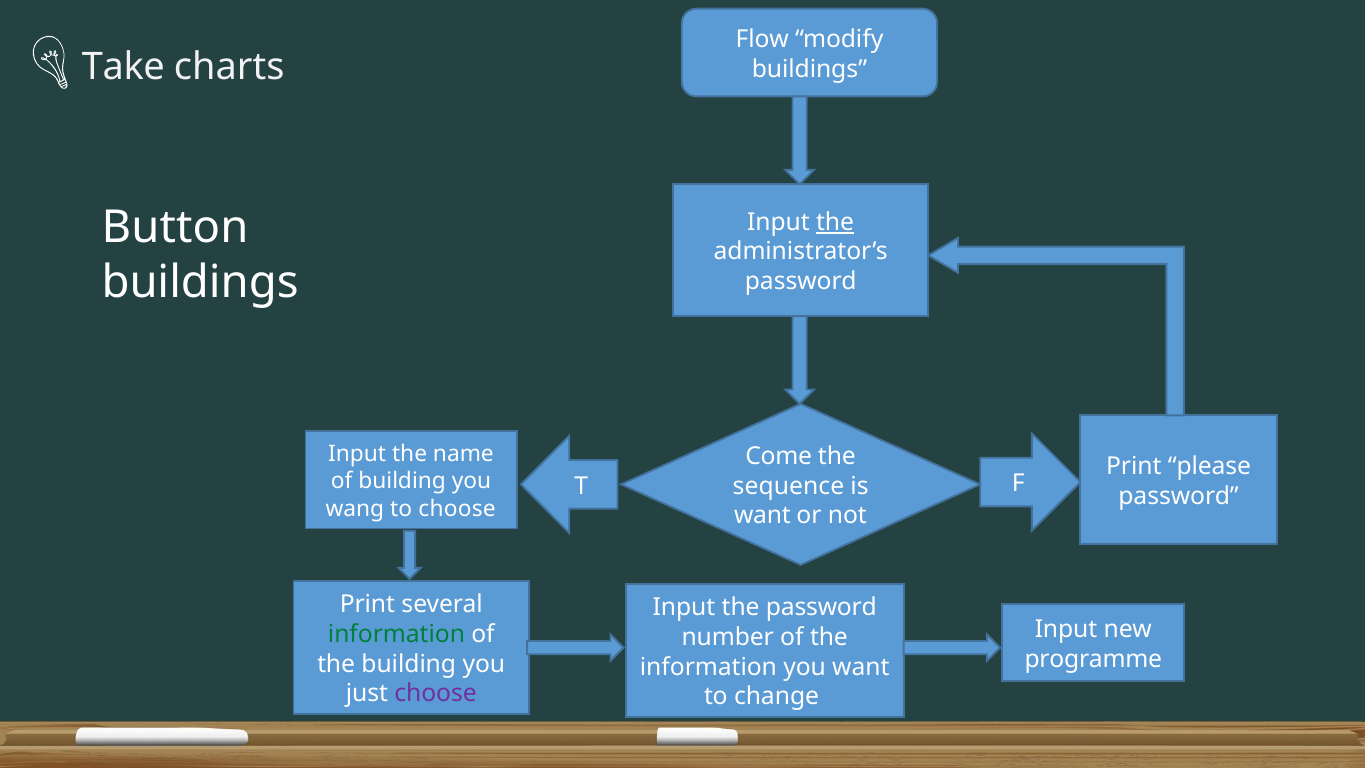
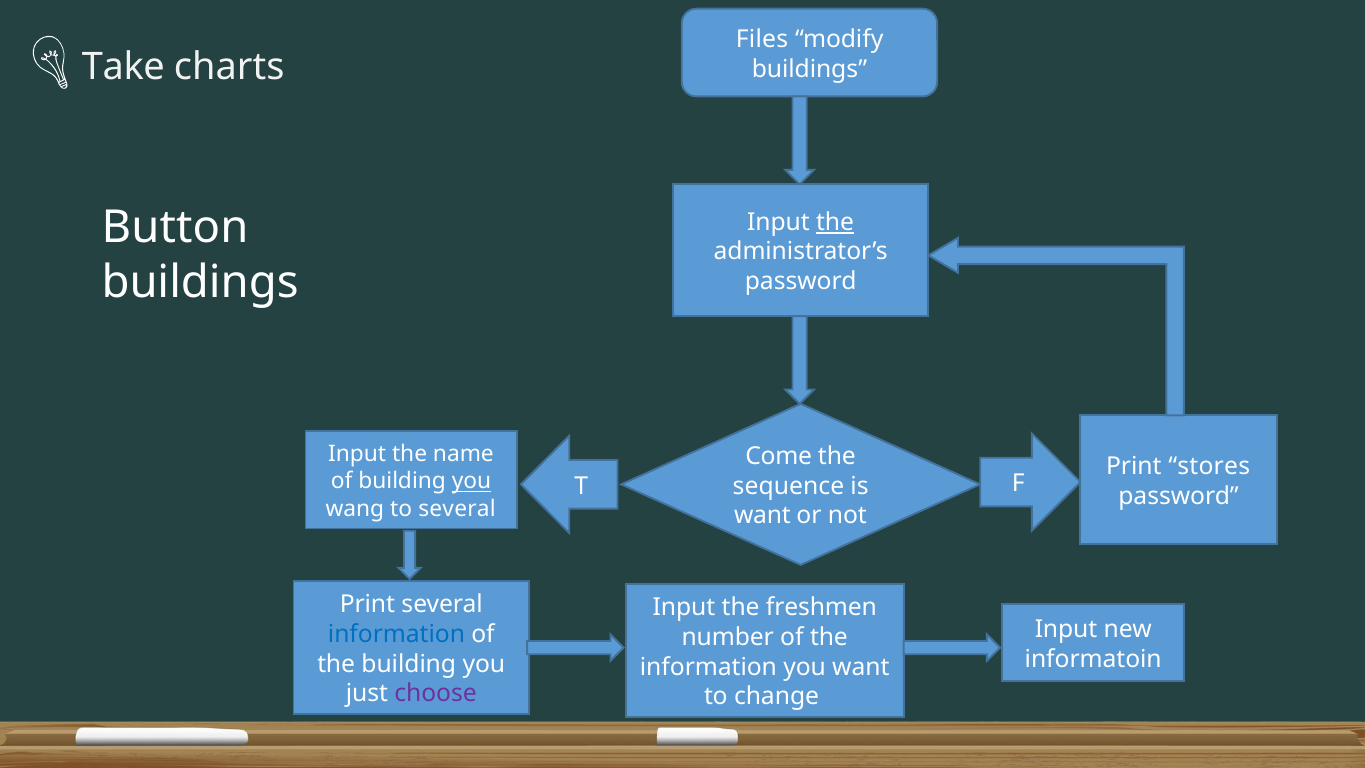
Flow: Flow -> Files (762, 39)
please: please -> stores (1209, 467)
you underline: none -> present (471, 481)
to choose: choose -> several (457, 509)
the password: password -> freshmen (821, 608)
information colour: green -> blue (396, 634)
programme: programme -> informatoin (1093, 659)
